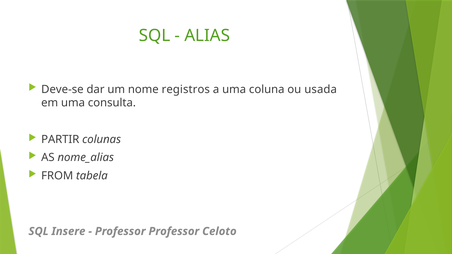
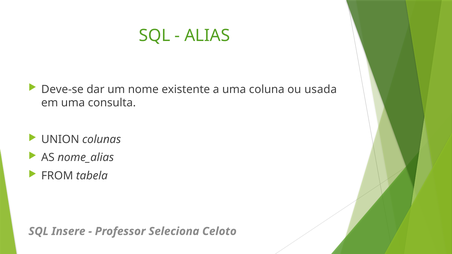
registros: registros -> existente (186, 89)
PARTIR: PARTIR -> UNION (60, 139)
Professor Professor: Professor -> Seleciona (174, 232)
